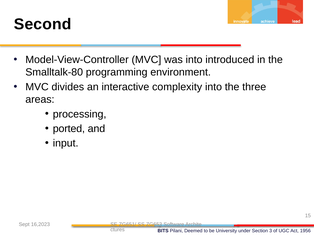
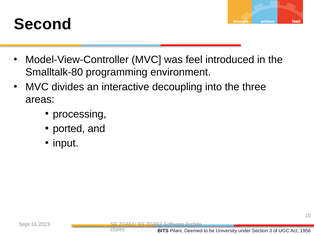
was into: into -> feel (194, 60)
complexity: complexity -> decoupling (177, 87)
